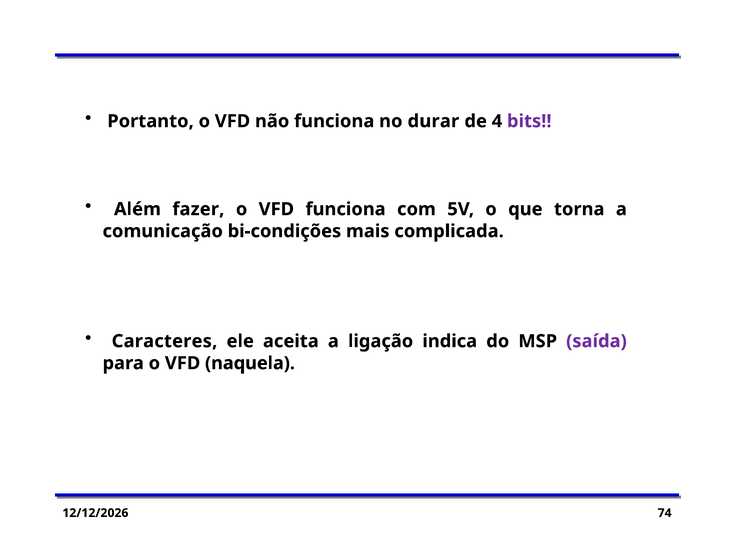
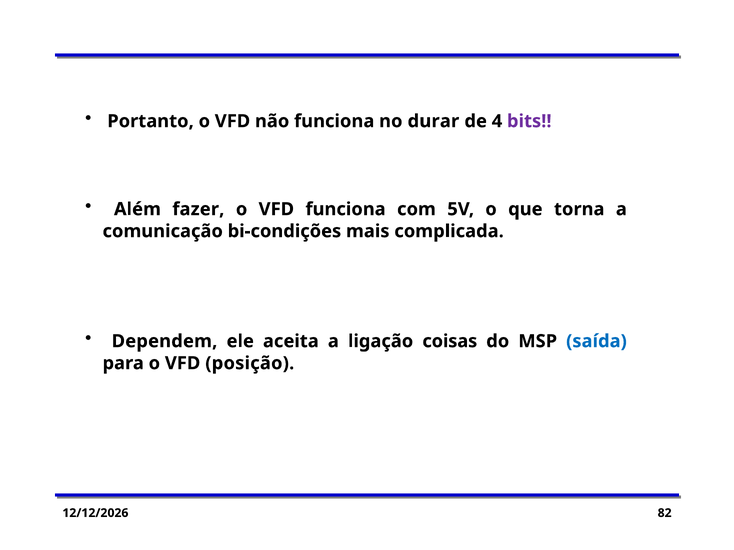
Caracteres: Caracteres -> Dependem (164, 341)
indica: indica -> coisas (450, 341)
saída colour: purple -> blue (596, 341)
naquela: naquela -> posição (250, 364)
74: 74 -> 82 (665, 513)
